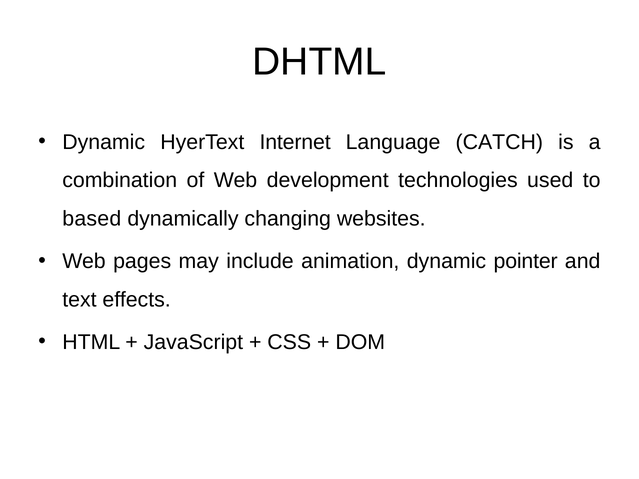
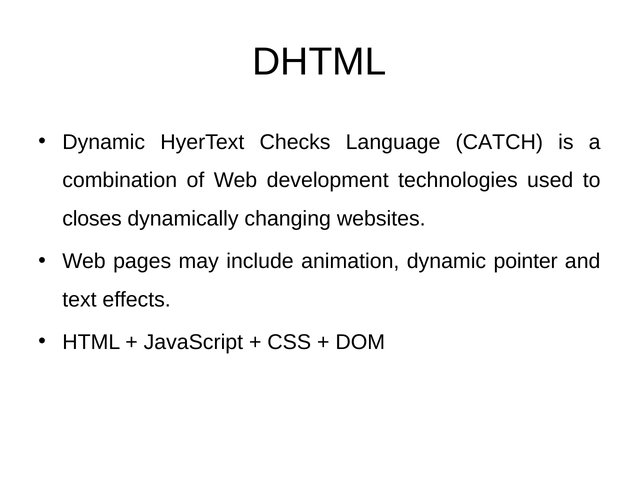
Internet: Internet -> Checks (295, 142)
based: based -> closes (92, 219)
